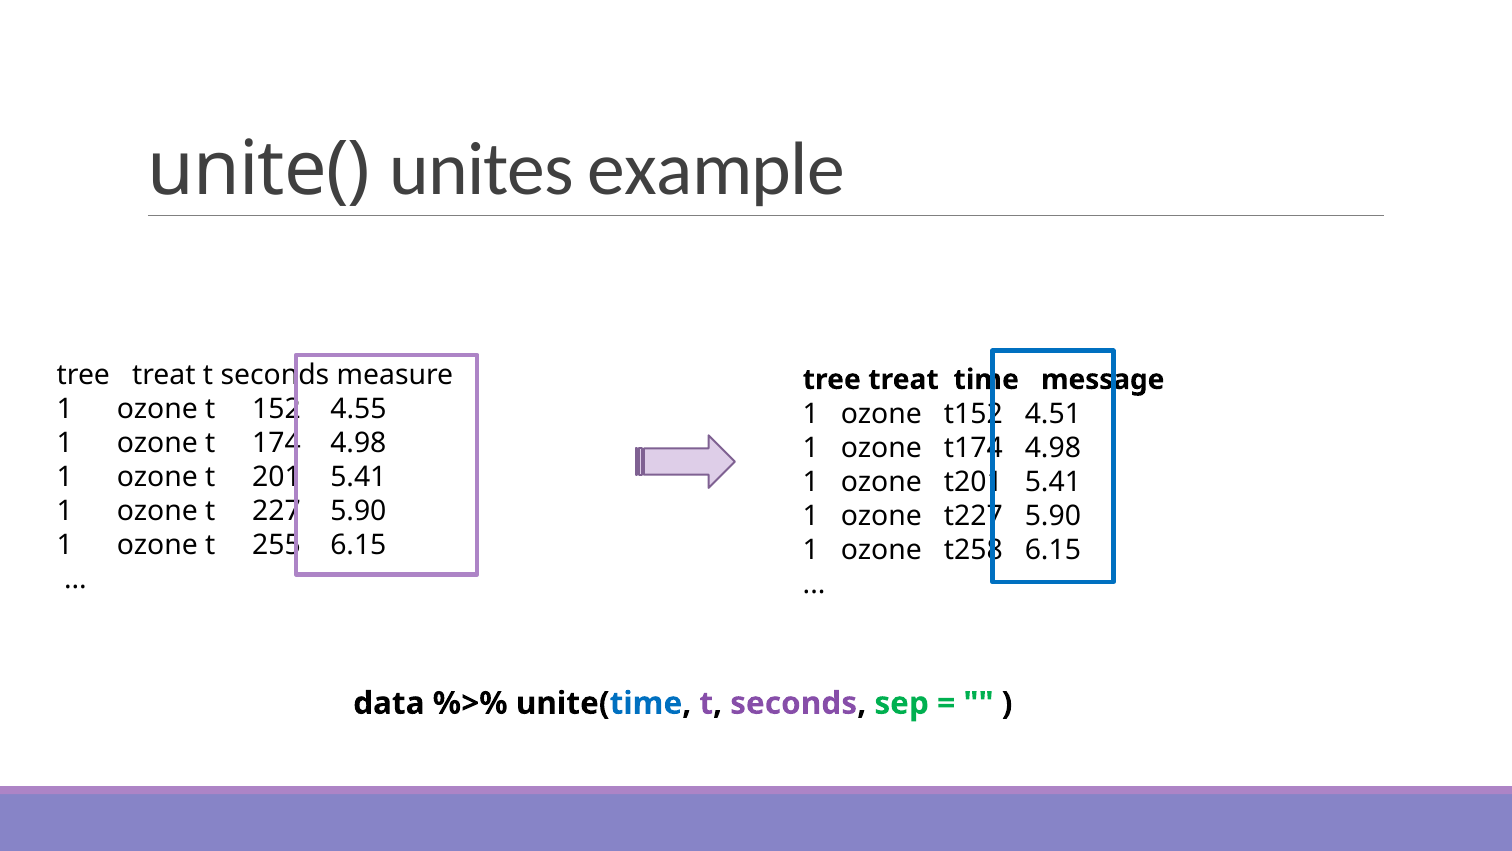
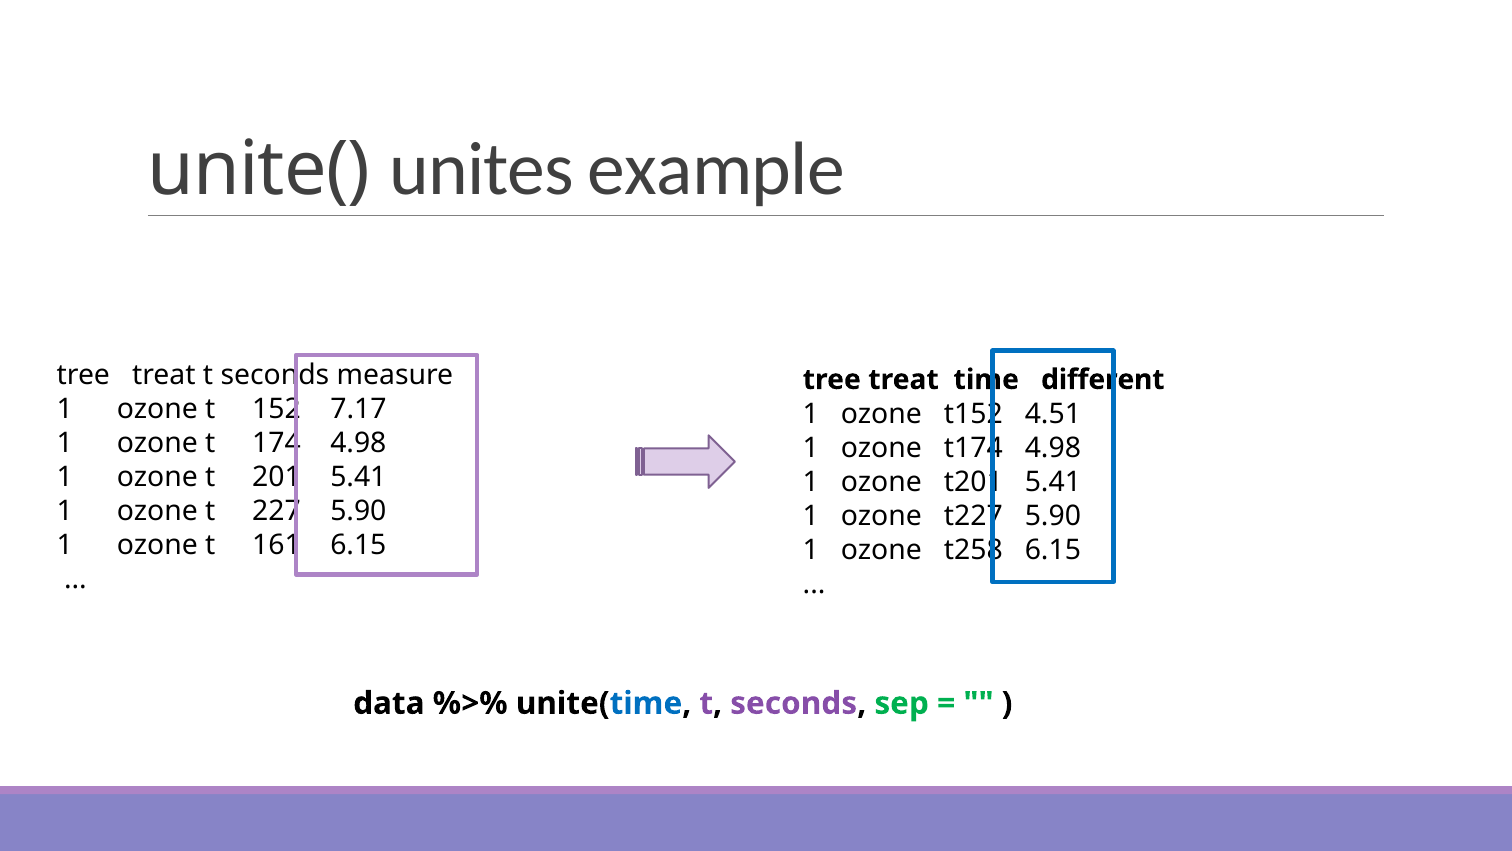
message: message -> different (1103, 379)
4.55: 4.55 -> 7.17 (358, 409)
255: 255 -> 161 (277, 545)
